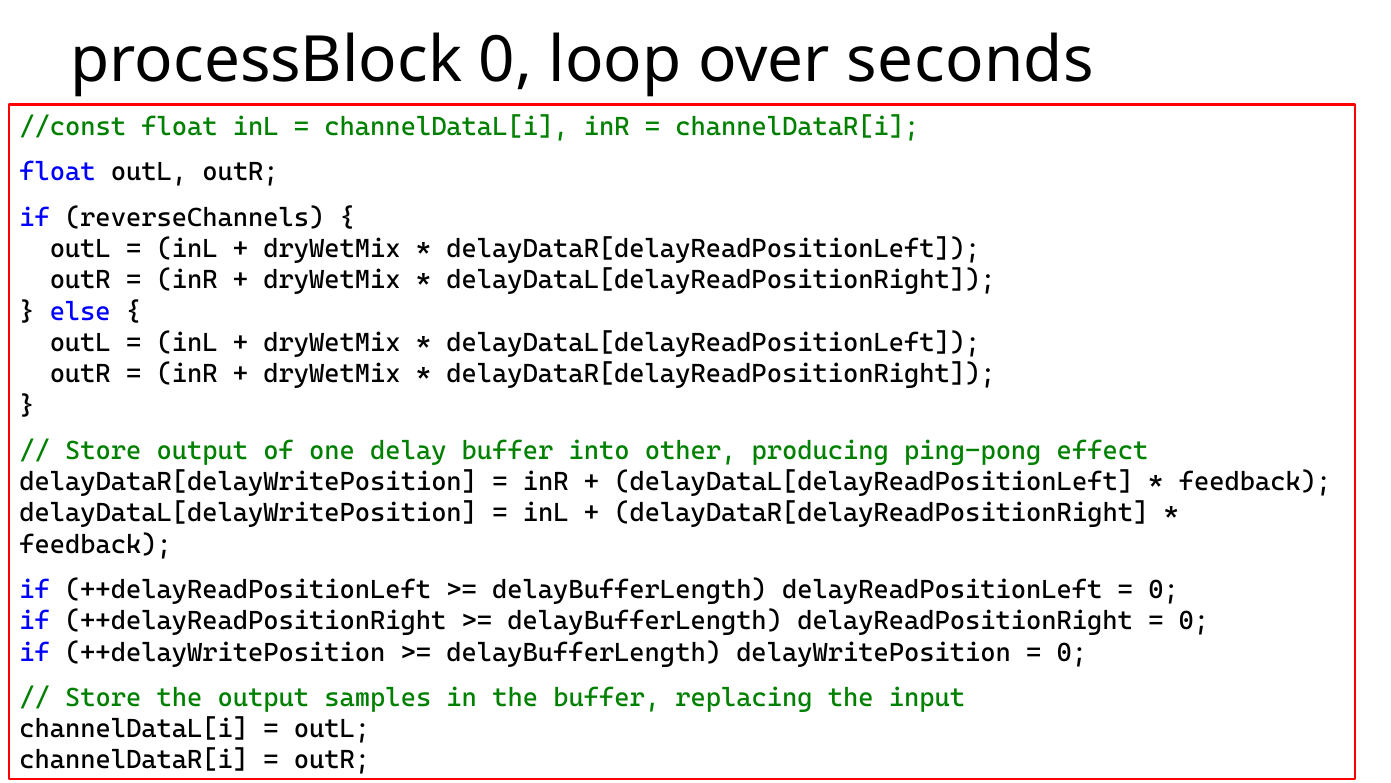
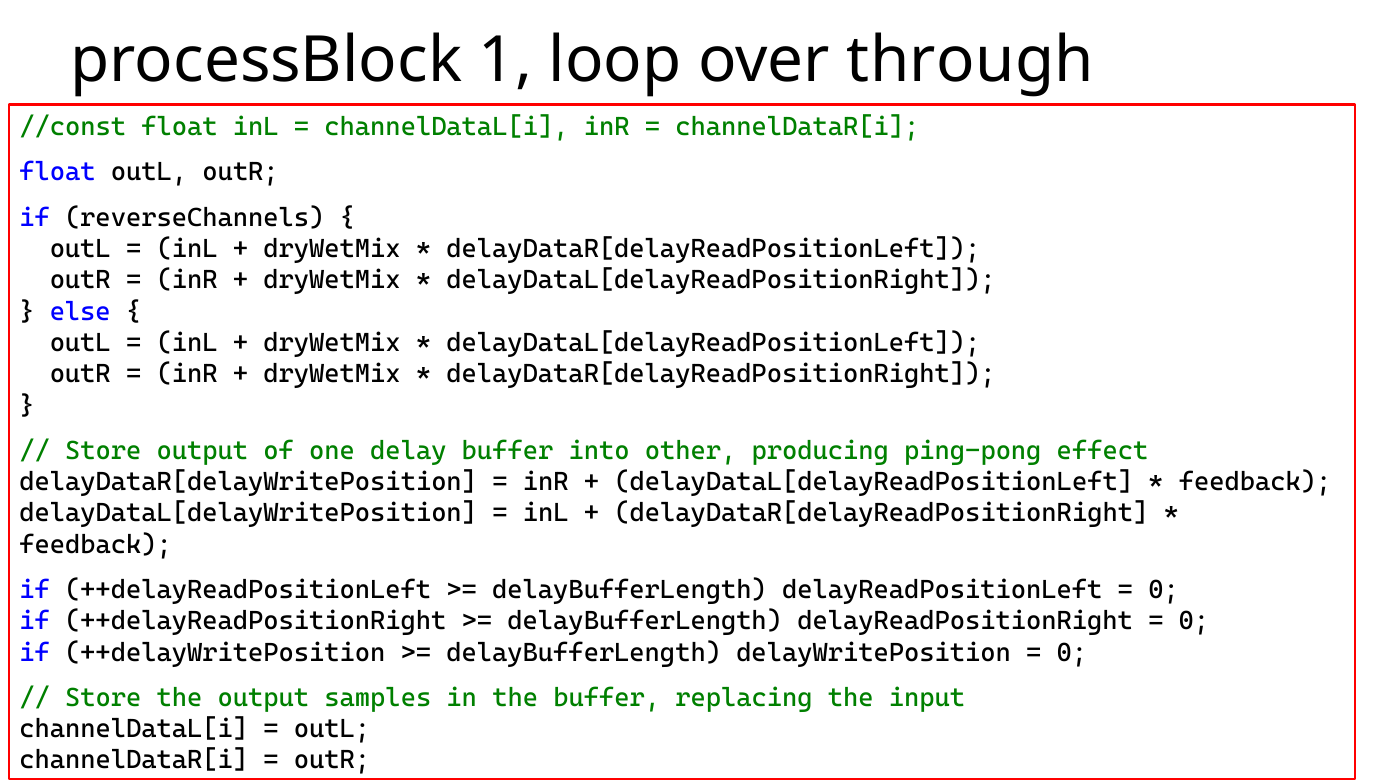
processBlock 0: 0 -> 1 (505, 60)
seconds: seconds -> through (970, 60)
